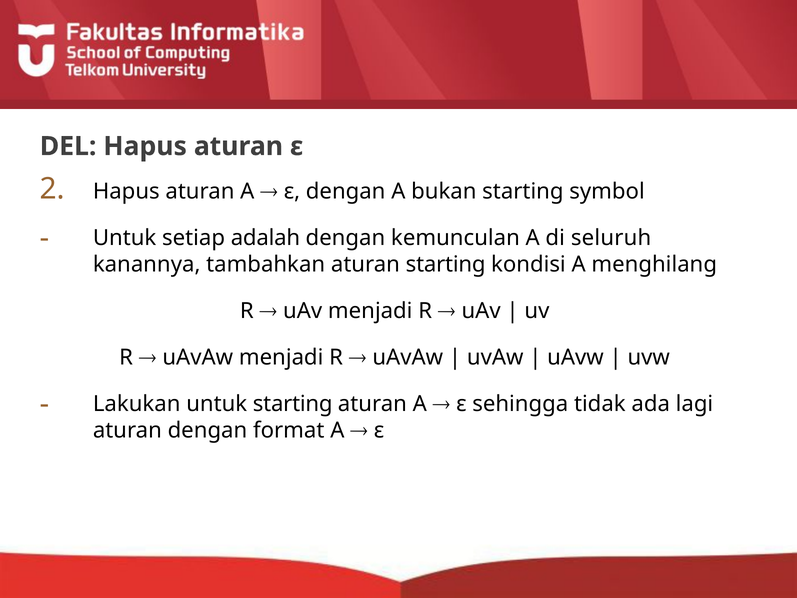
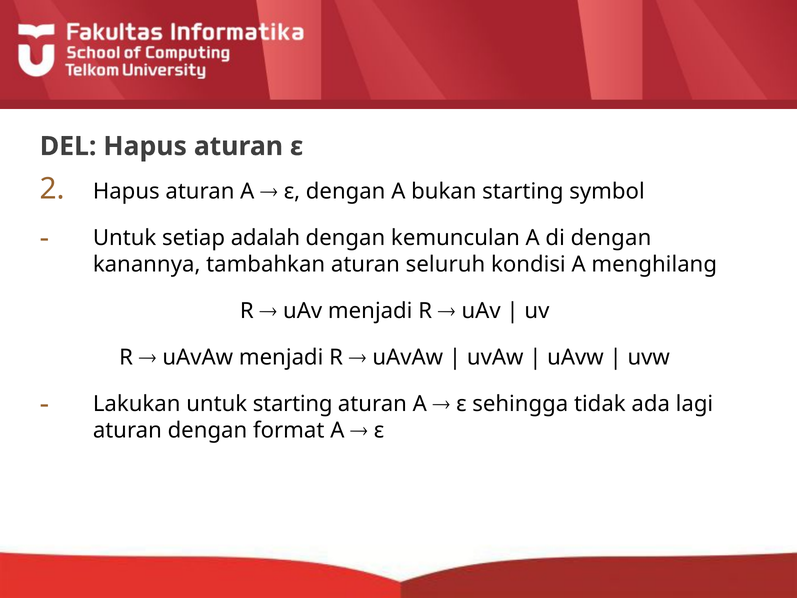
di seluruh: seluruh -> dengan (611, 238)
aturan starting: starting -> seluruh (445, 264)
